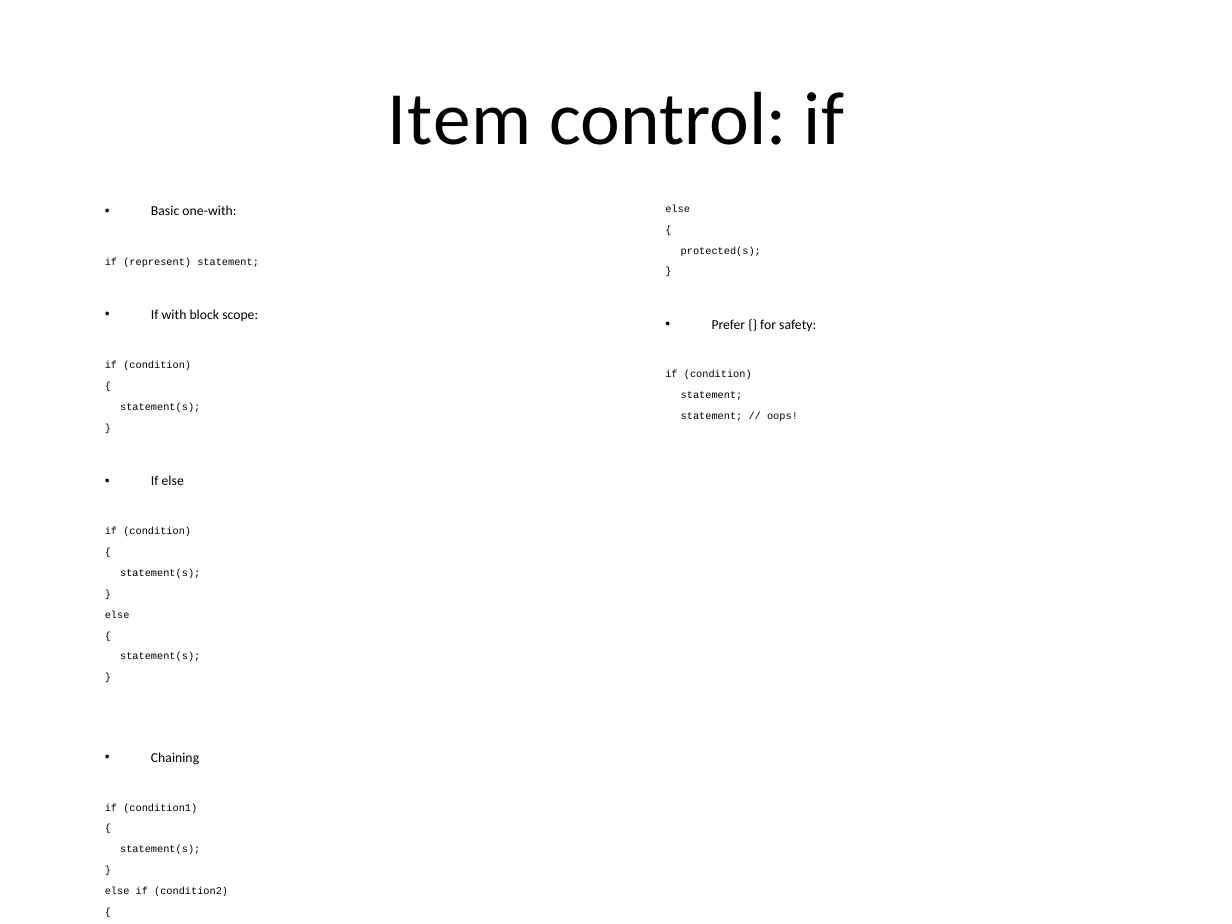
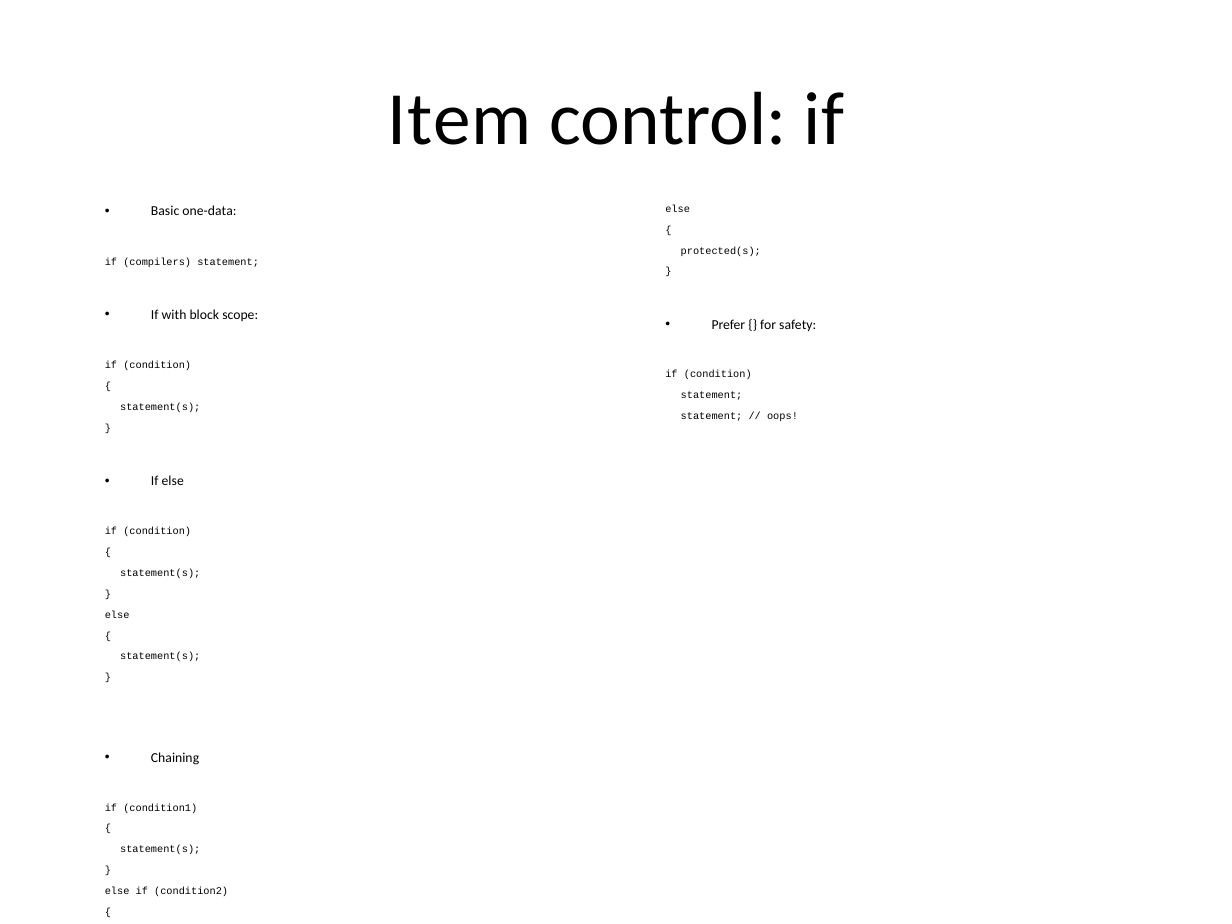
one-with: one-with -> one-data (209, 211)
represent: represent -> compilers (157, 262)
